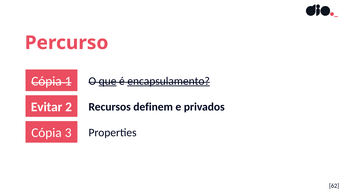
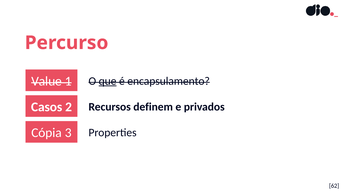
Cópia: Cópia -> Value (47, 81)
encapsulamento underline: present -> none (169, 81)
Evitar: Evitar -> Casos (47, 107)
